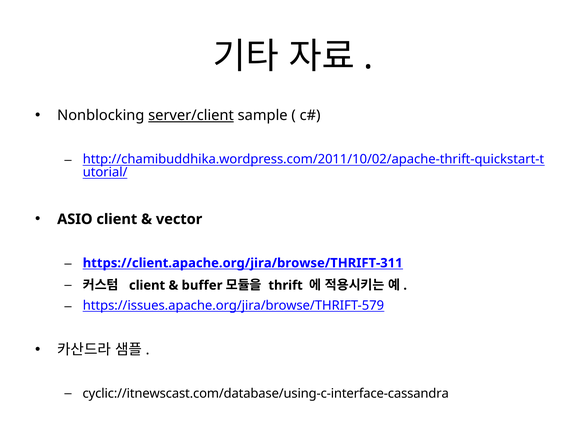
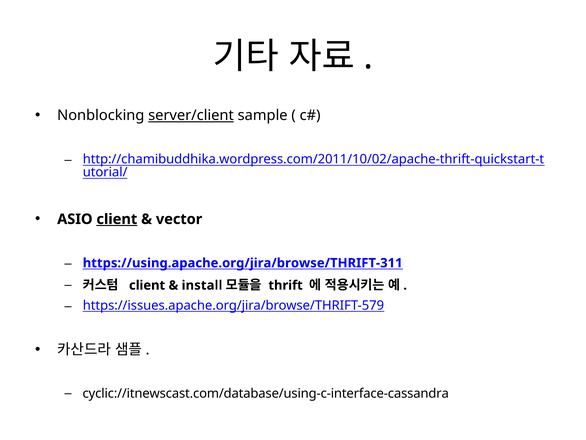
client underline: none -> present (117, 219)
https://client.apache.org/jira/browse/THRIFT-311: https://client.apache.org/jira/browse/THRIFT-311 -> https://using.apache.org/jira/browse/THRIFT-311 (243, 263)
buffer: buffer -> install (202, 285)
